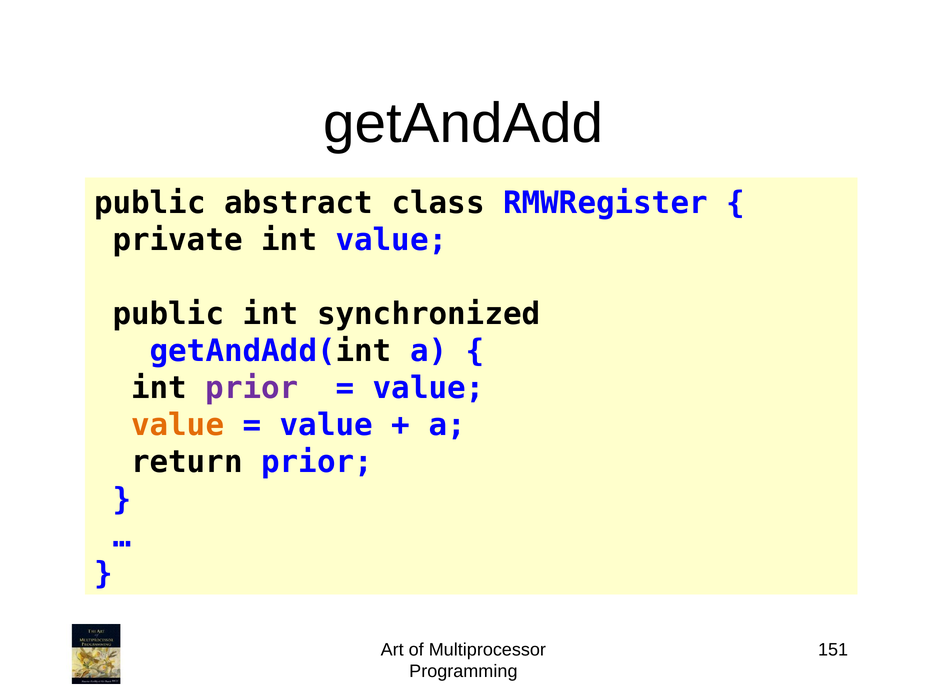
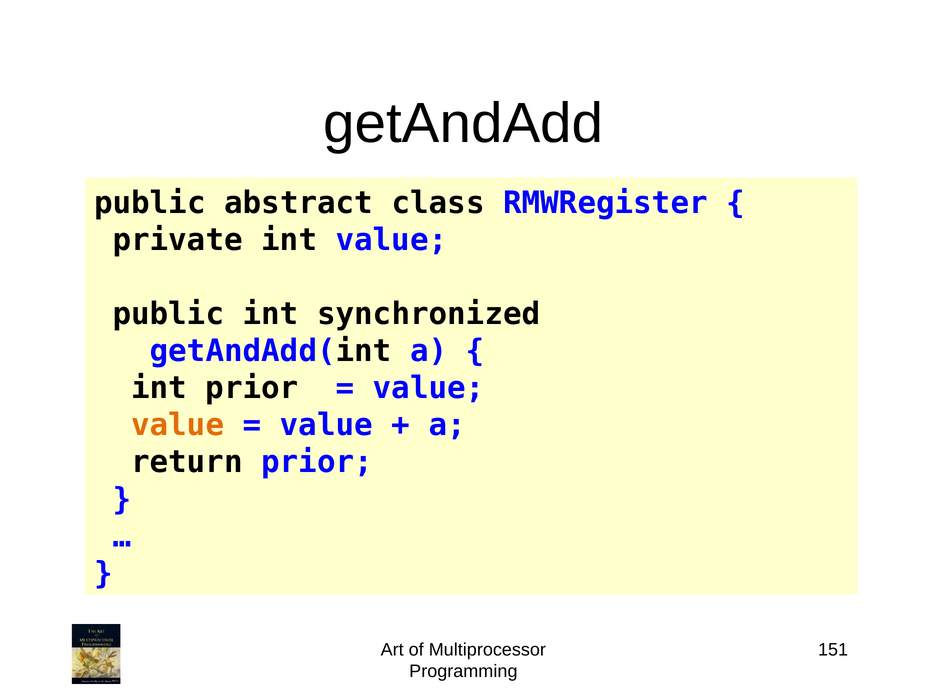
prior colour: purple -> black (252, 388)
